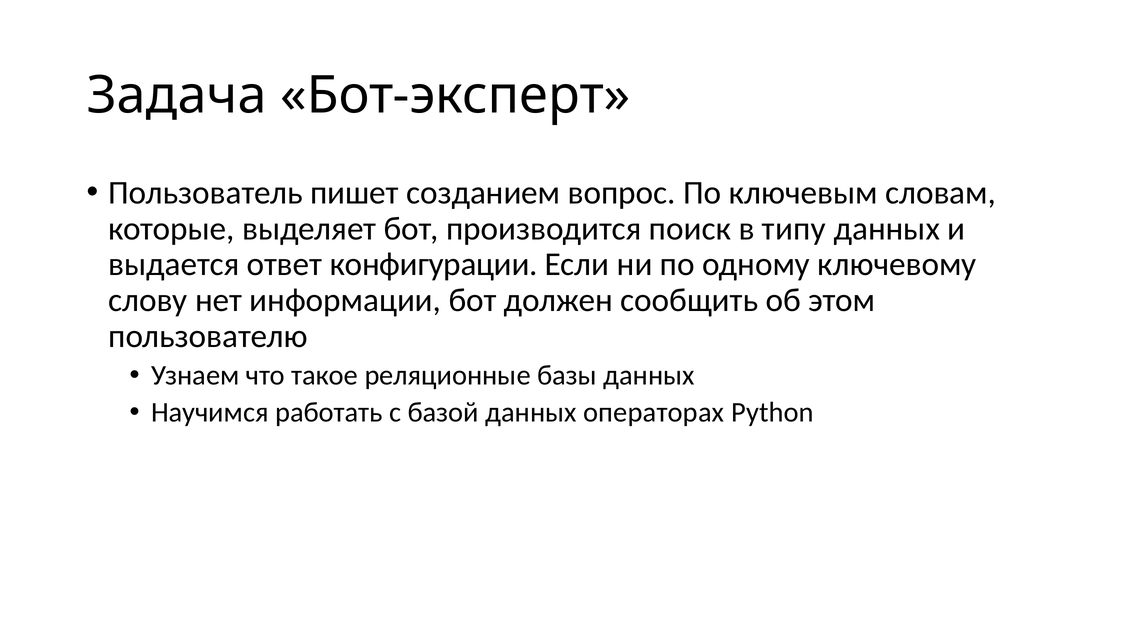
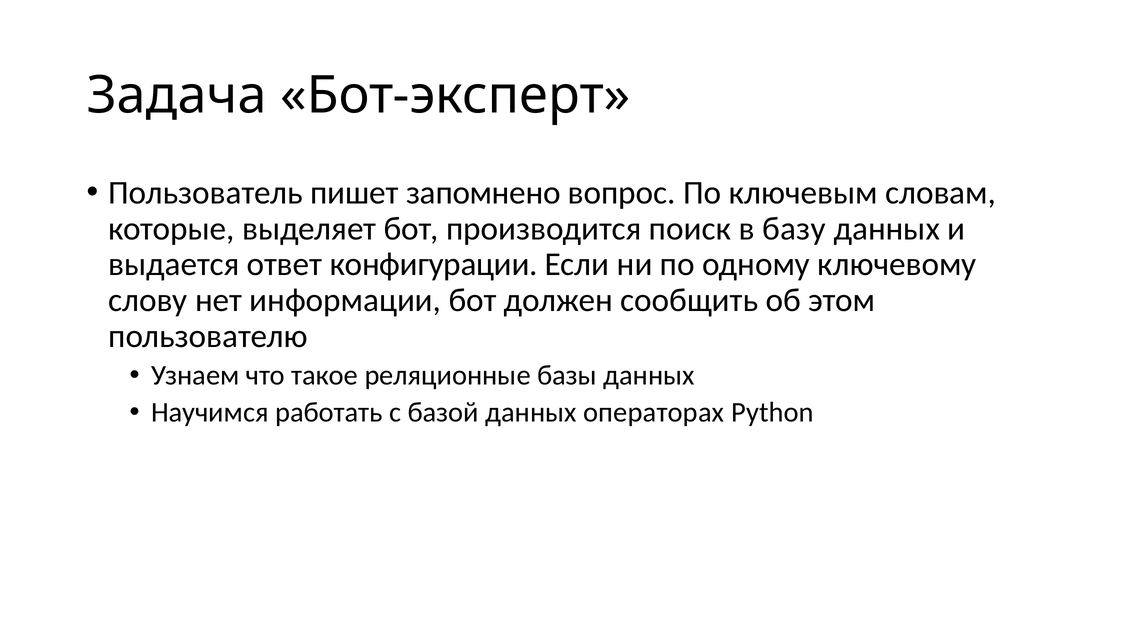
созданием: созданием -> запомнено (483, 193)
типу: типу -> базу (794, 229)
